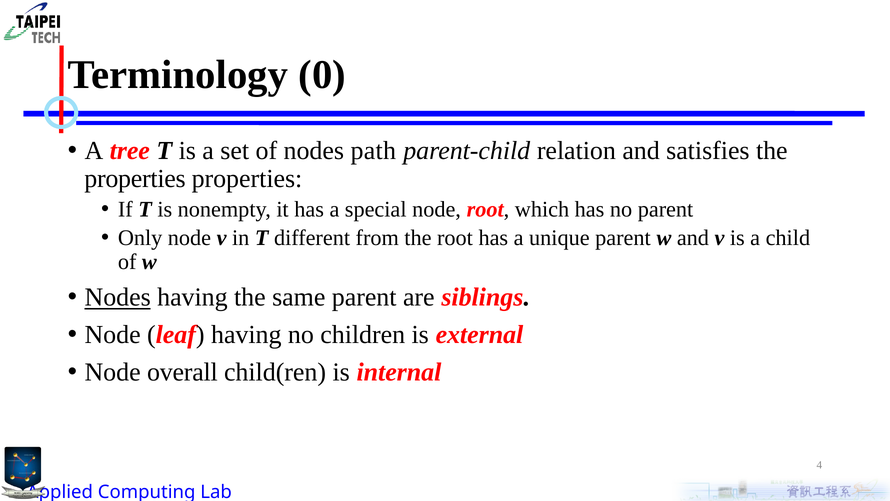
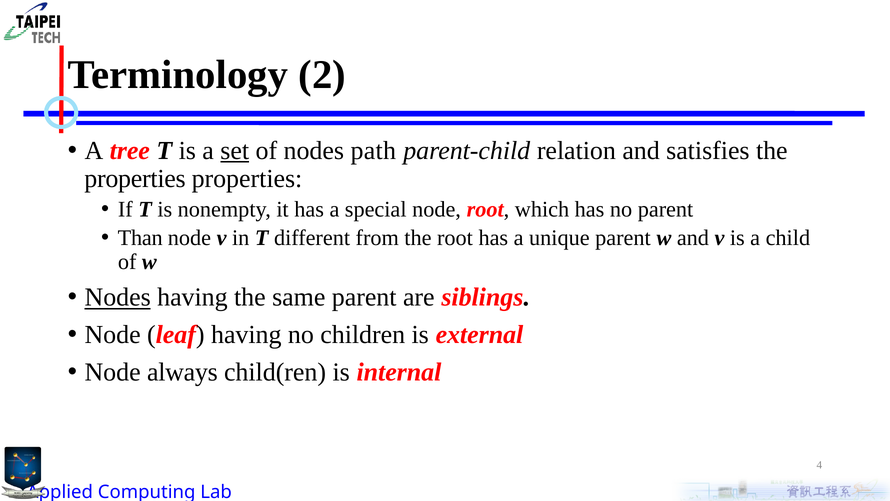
0: 0 -> 2 (322, 75)
set underline: none -> present (235, 150)
Only: Only -> Than (140, 238)
overall: overall -> always (182, 372)
